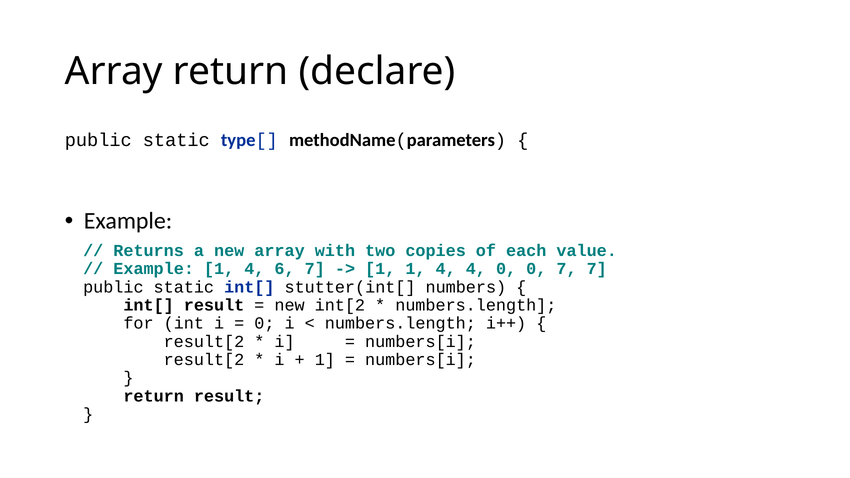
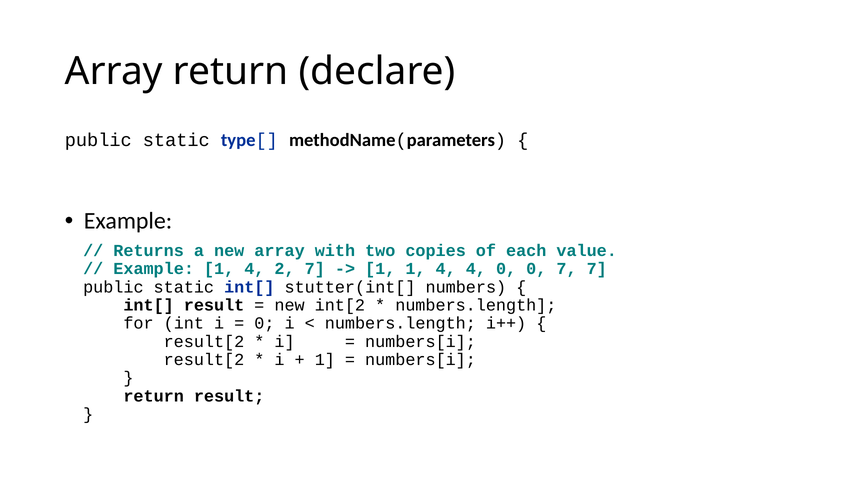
6: 6 -> 2 (285, 269)
